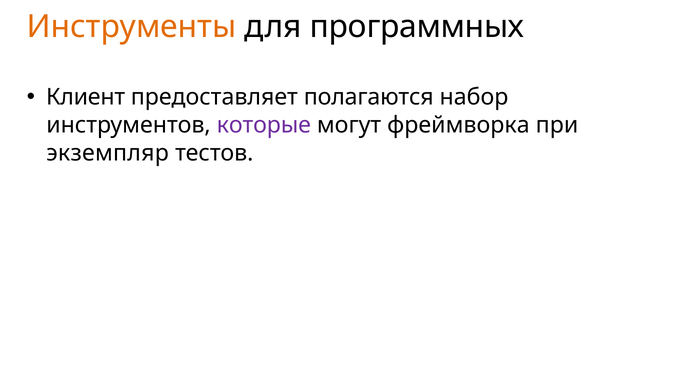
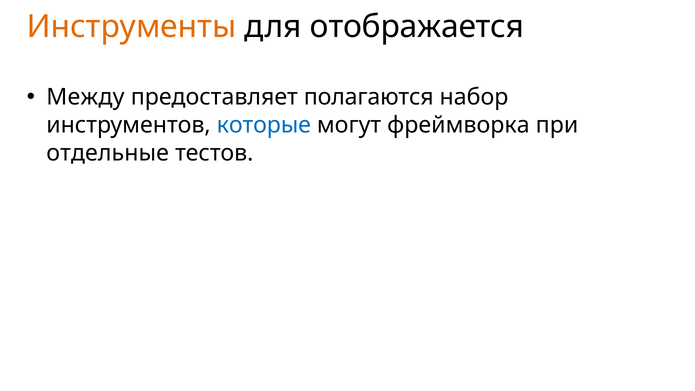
программных: программных -> отображается (417, 27)
Клиент: Клиент -> Между (85, 97)
которые colour: purple -> blue (264, 125)
экземпляр: экземпляр -> отдельные (108, 153)
